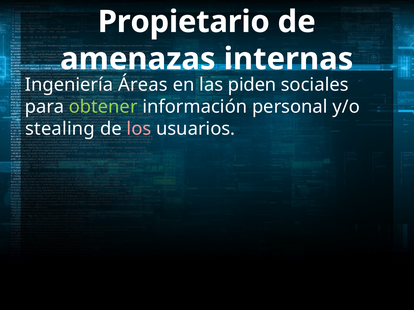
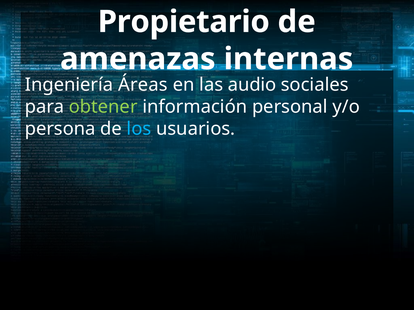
piden: piden -> audio (252, 85)
stealing: stealing -> persona (60, 129)
los colour: pink -> light blue (139, 129)
